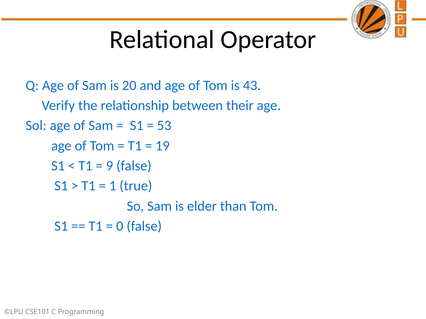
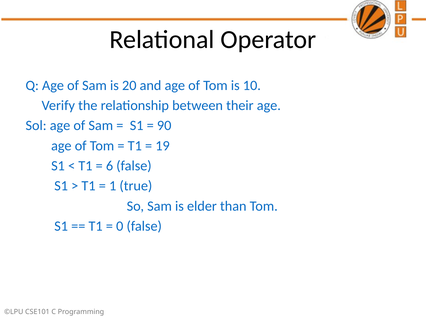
43: 43 -> 10 (252, 85)
53: 53 -> 90 (164, 126)
9: 9 -> 6 (110, 166)
